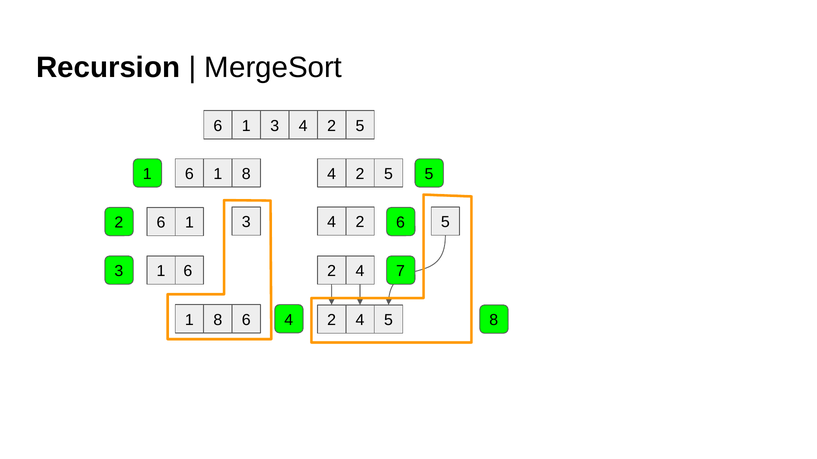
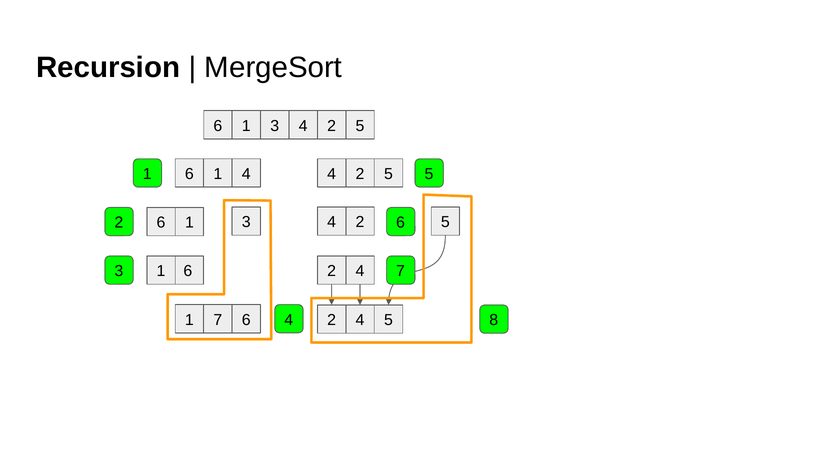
6 1 8: 8 -> 4 (246, 174)
8: 8 -> 7 (218, 320)
